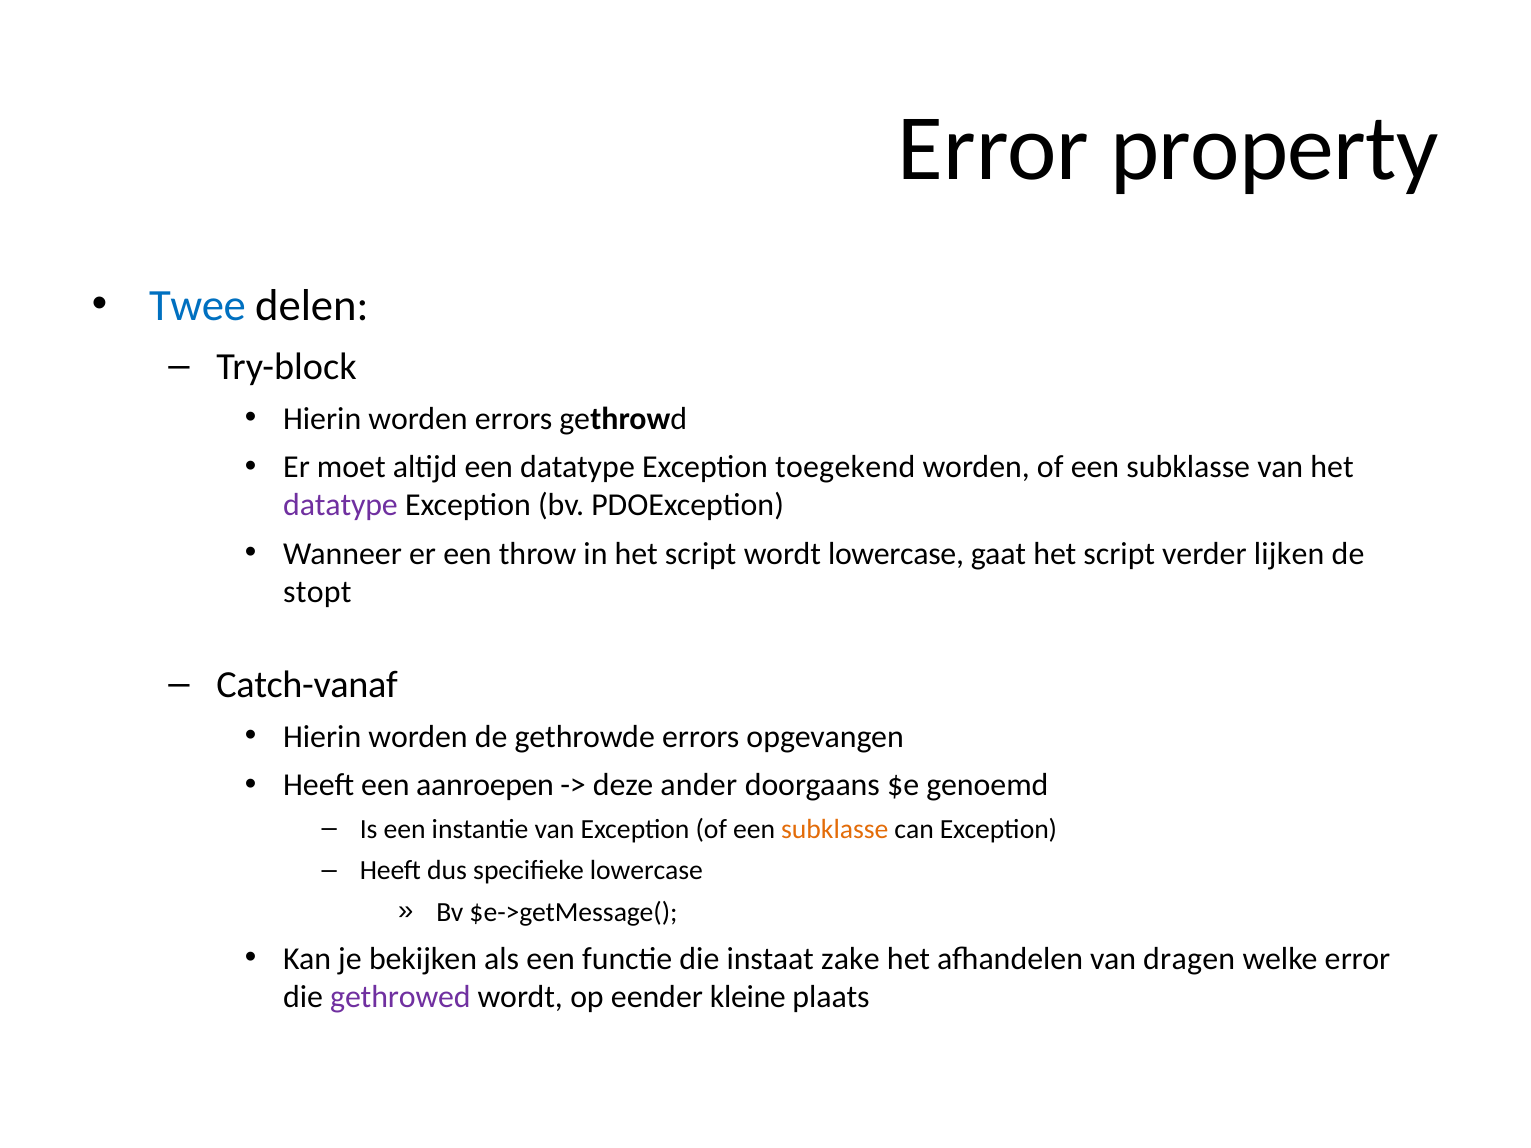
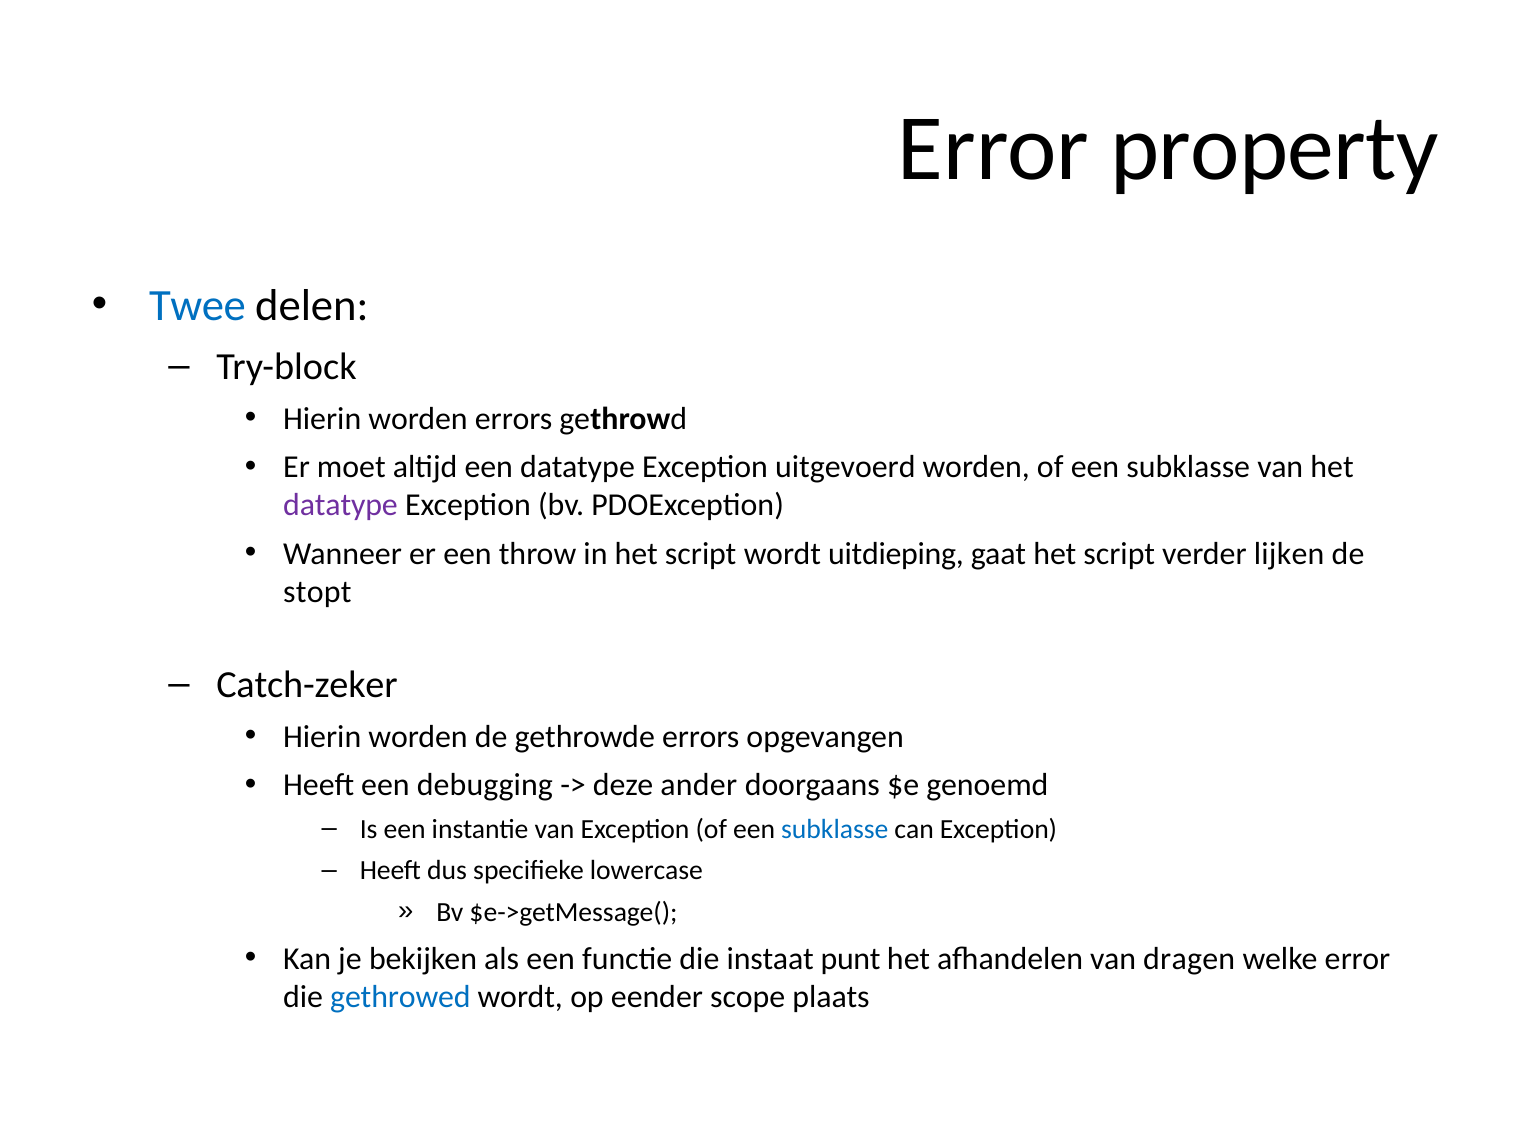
toegekend: toegekend -> uitgevoerd (845, 467)
wordt lowercase: lowercase -> uitdieping (896, 554)
Catch-vanaf: Catch-vanaf -> Catch-zeker (307, 685)
aanroepen: aanroepen -> debugging (485, 785)
subklasse colour: orange -> blue (835, 829)
zake: zake -> punt (851, 959)
gethrowed colour: purple -> blue (400, 997)
kleine: kleine -> scope (748, 997)
